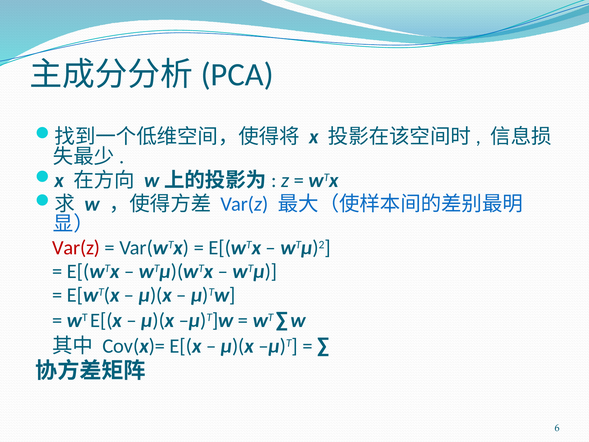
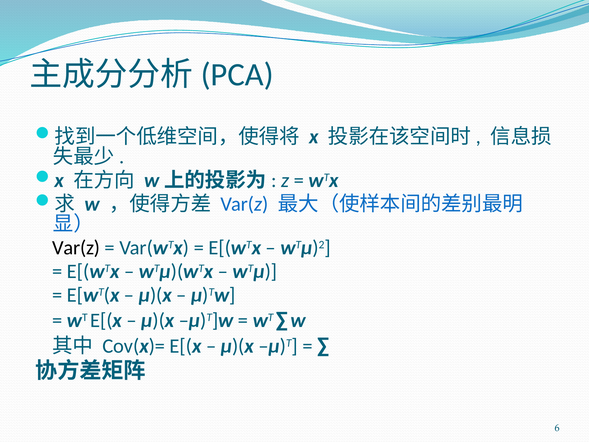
Var(z colour: red -> black (76, 247)
